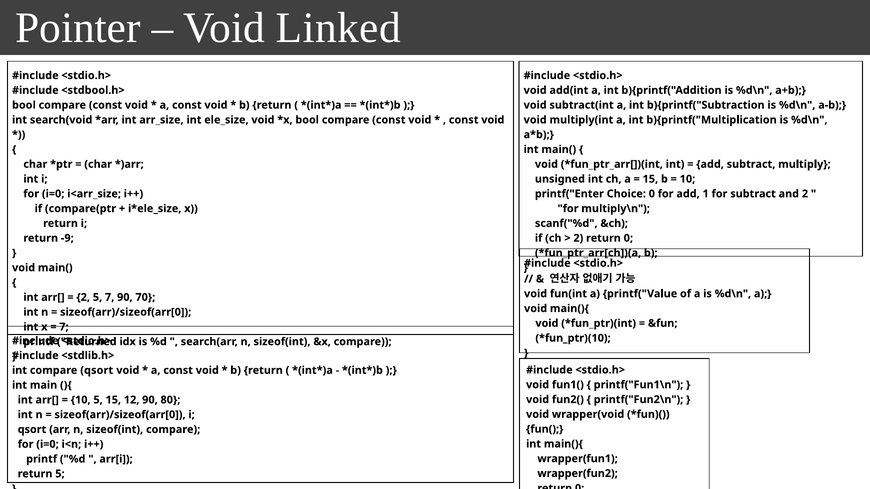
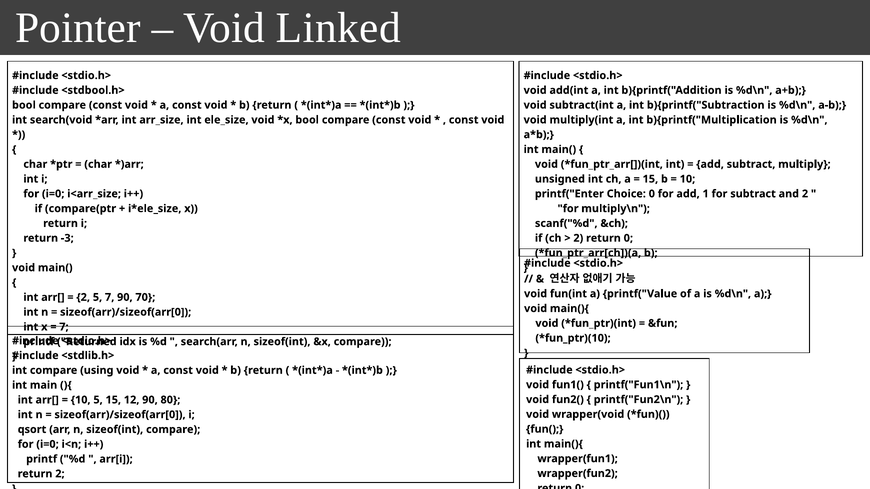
-9: -9 -> -3 (67, 238)
compare qsort: qsort -> using (97, 371)
return 5: 5 -> 2 (60, 474)
